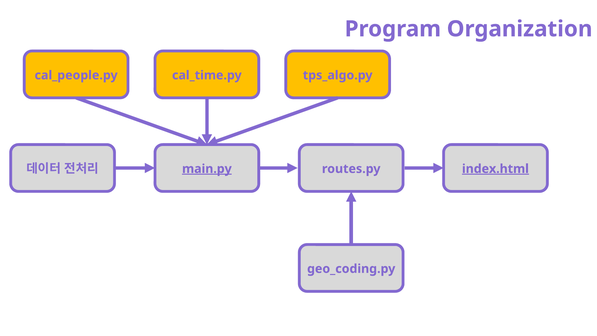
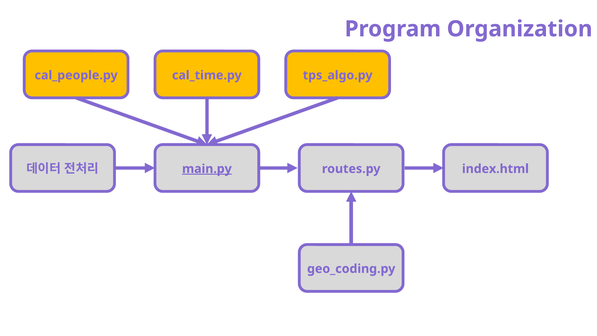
index.html underline: present -> none (495, 169)
